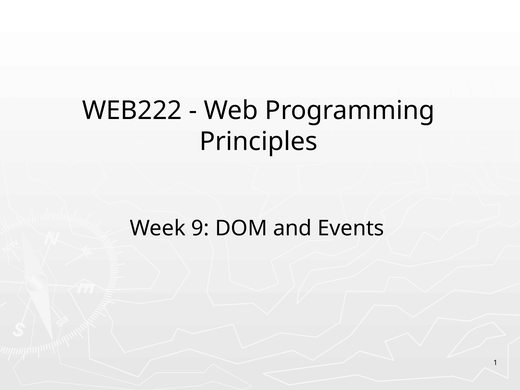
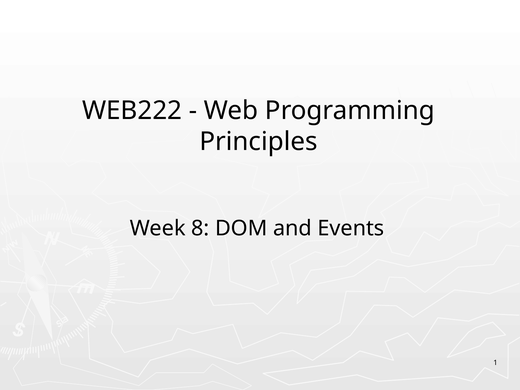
9: 9 -> 8 (200, 228)
